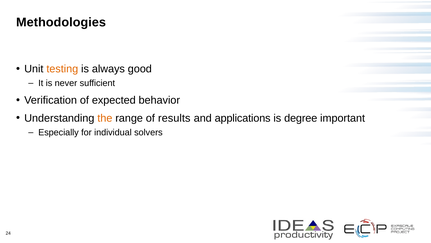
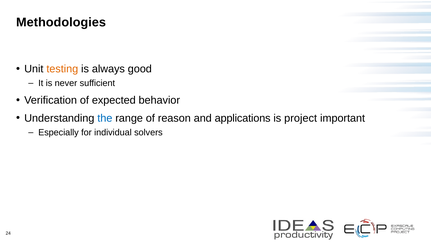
the colour: orange -> blue (105, 118)
results: results -> reason (174, 118)
degree: degree -> project (301, 118)
